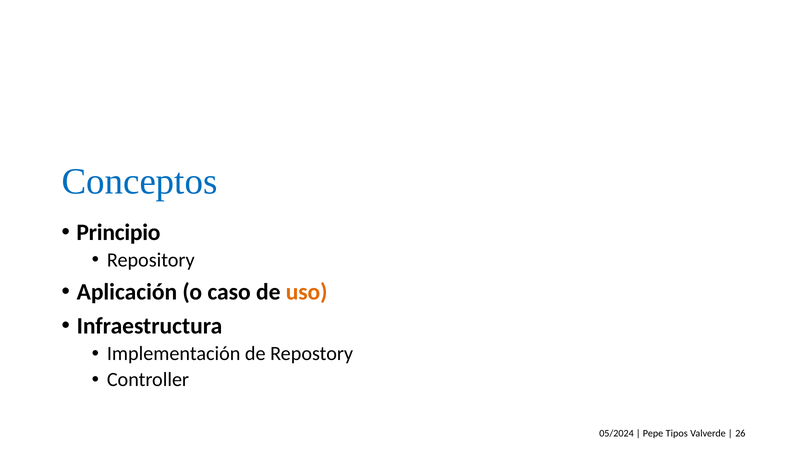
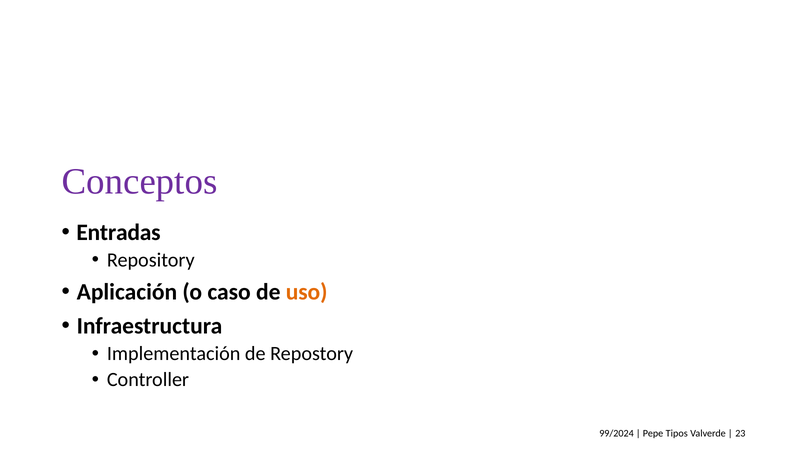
Conceptos colour: blue -> purple (140, 181)
Principio: Principio -> Entradas (118, 232)
05/2024: 05/2024 -> 99/2024 (617, 433)
26: 26 -> 23 (740, 433)
